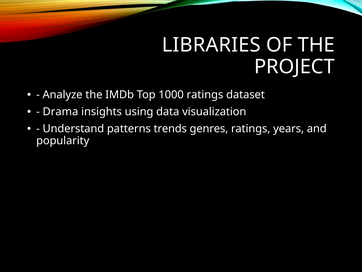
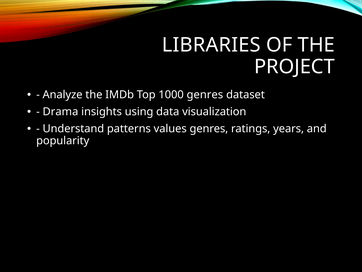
1000 ratings: ratings -> genres (205, 95)
trends: trends -> values (170, 129)
